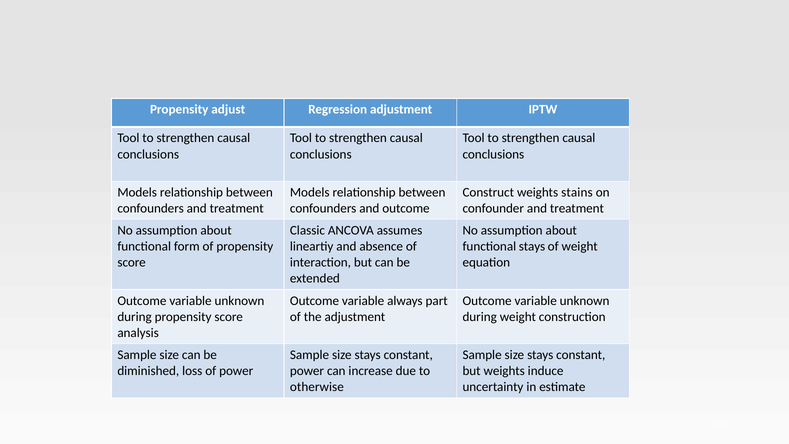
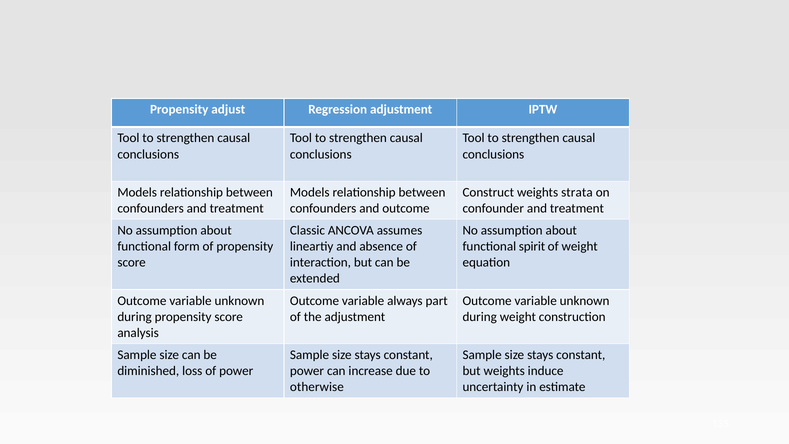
stains: stains -> strata (577, 192)
functional stays: stays -> spirit (532, 246)
